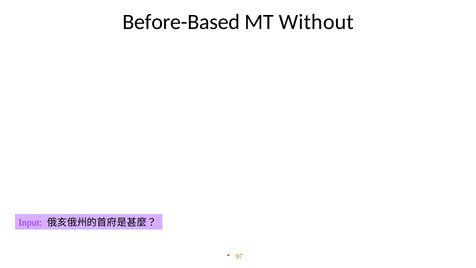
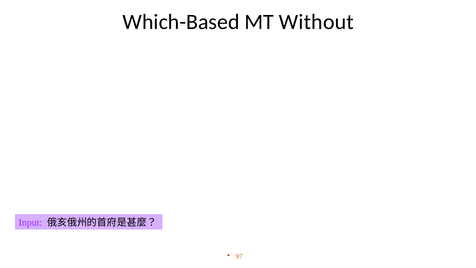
Before-Based: Before-Based -> Which-Based (181, 22)
